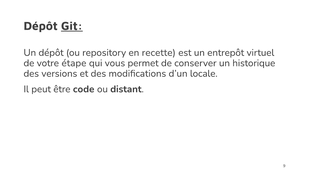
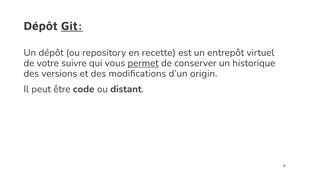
étape: étape -> suivre (74, 63)
permet underline: none -> present (143, 63)
locale: locale -> origin (204, 73)
